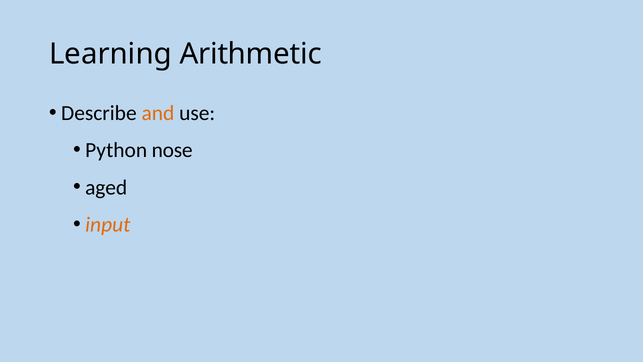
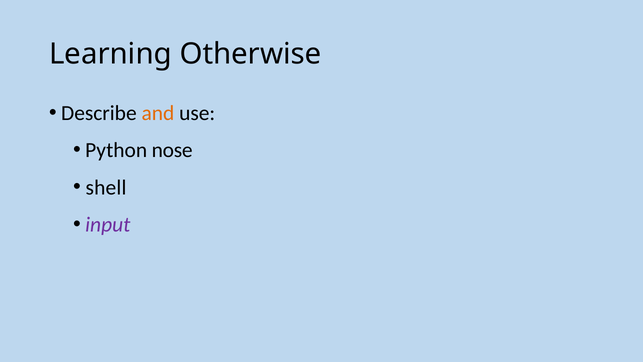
Arithmetic: Arithmetic -> Otherwise (251, 54)
aged: aged -> shell (106, 187)
input colour: orange -> purple (108, 224)
